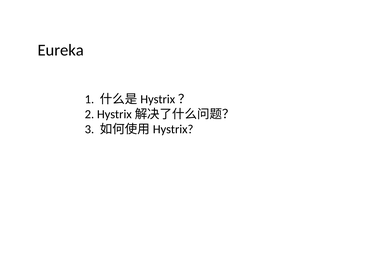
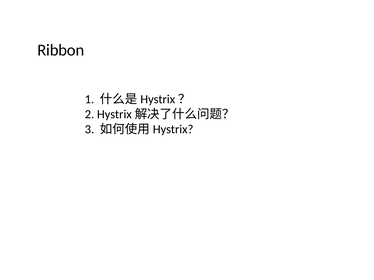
Eureka: Eureka -> Ribbon (61, 50)
